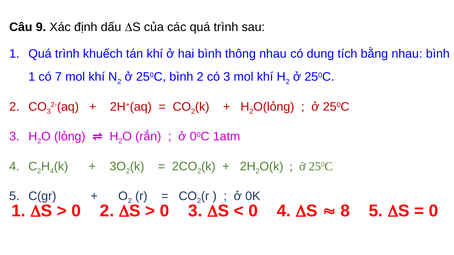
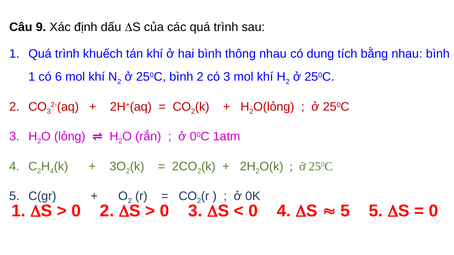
7: 7 -> 6 (58, 77)
8: 8 -> 5 (345, 211)
